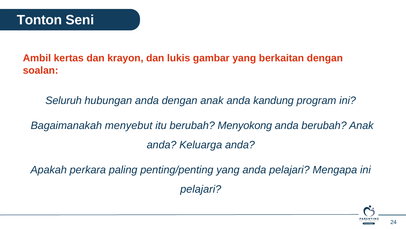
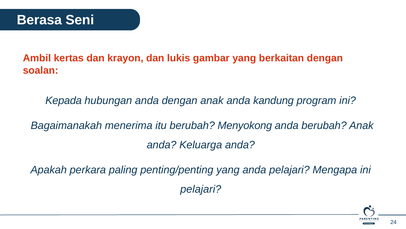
Tonton: Tonton -> Berasa (39, 20)
Seluruh: Seluruh -> Kepada (64, 100)
menyebut: menyebut -> menerima (129, 125)
